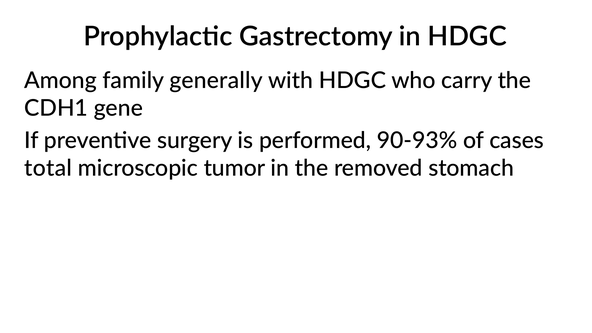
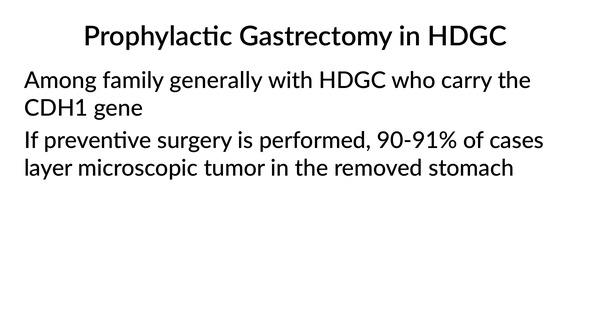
90-93%: 90-93% -> 90-91% (417, 140)
total: total -> layer (48, 168)
